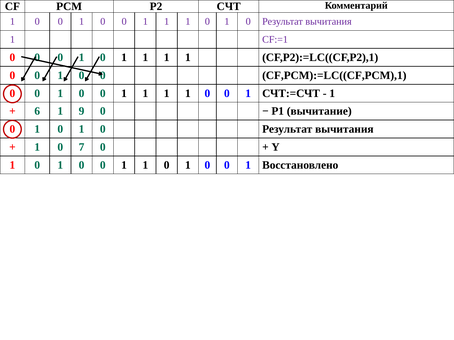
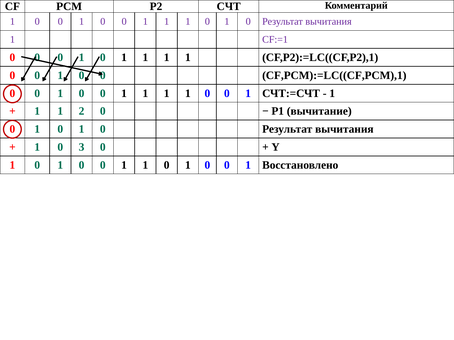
6: 6 -> 1 (37, 111)
9: 9 -> 2 (82, 111)
7: 7 -> 3 (82, 147)
